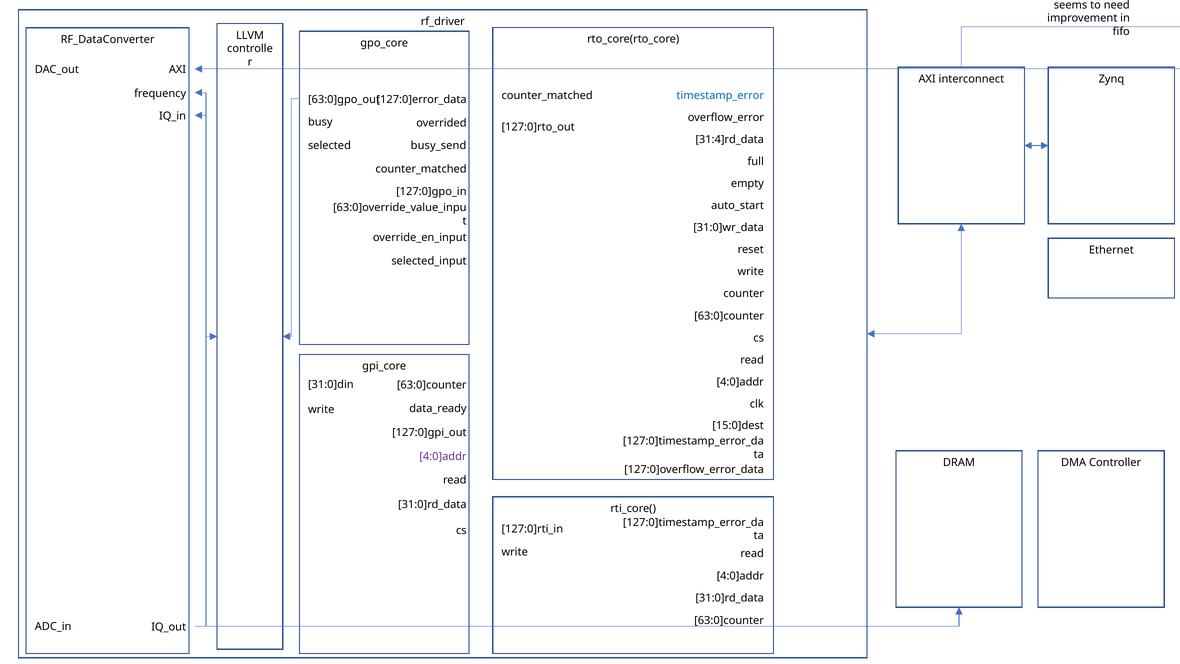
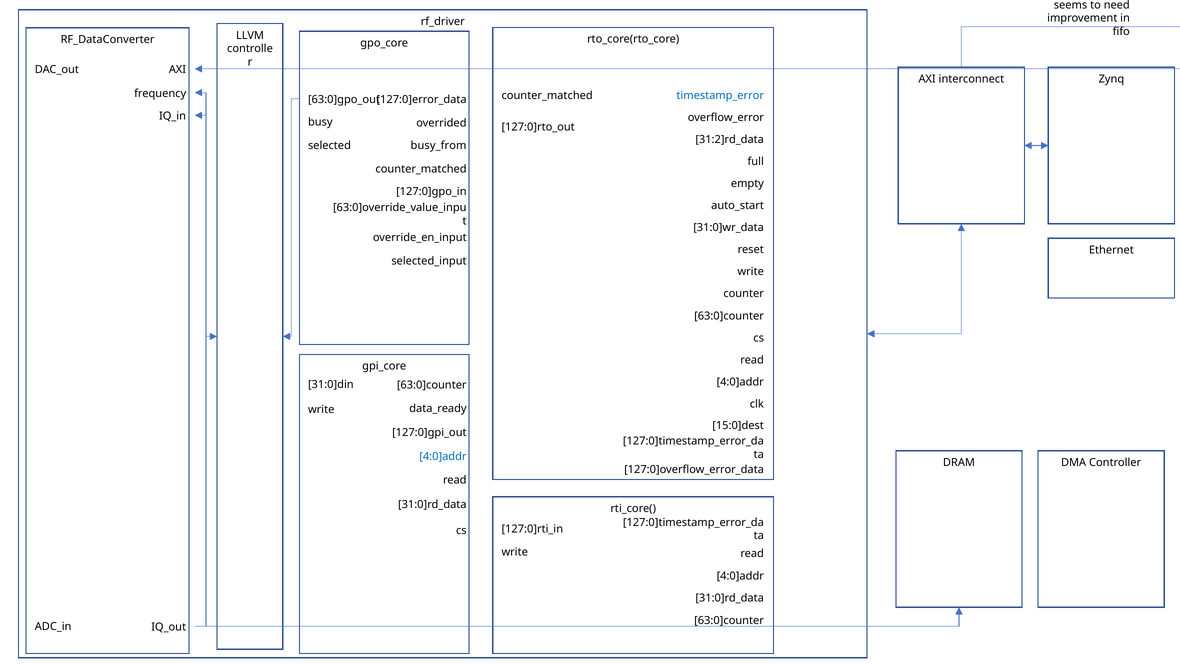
31:4]rd_data: 31:4]rd_data -> 31:2]rd_data (730, 140)
busy_send: busy_send -> busy_from (439, 146)
4:0]addr colour: purple -> blue (443, 456)
